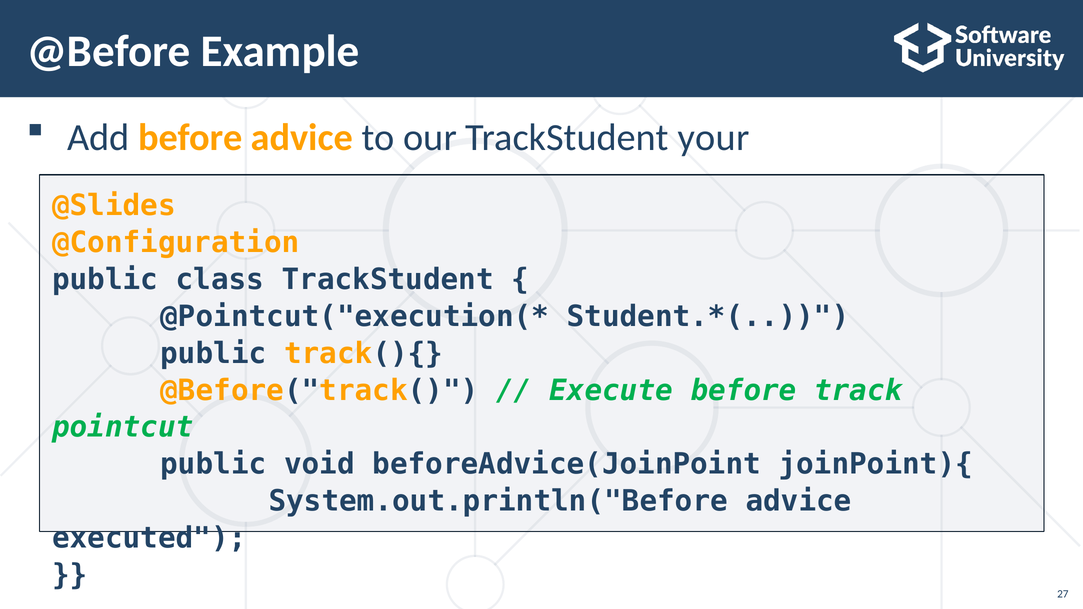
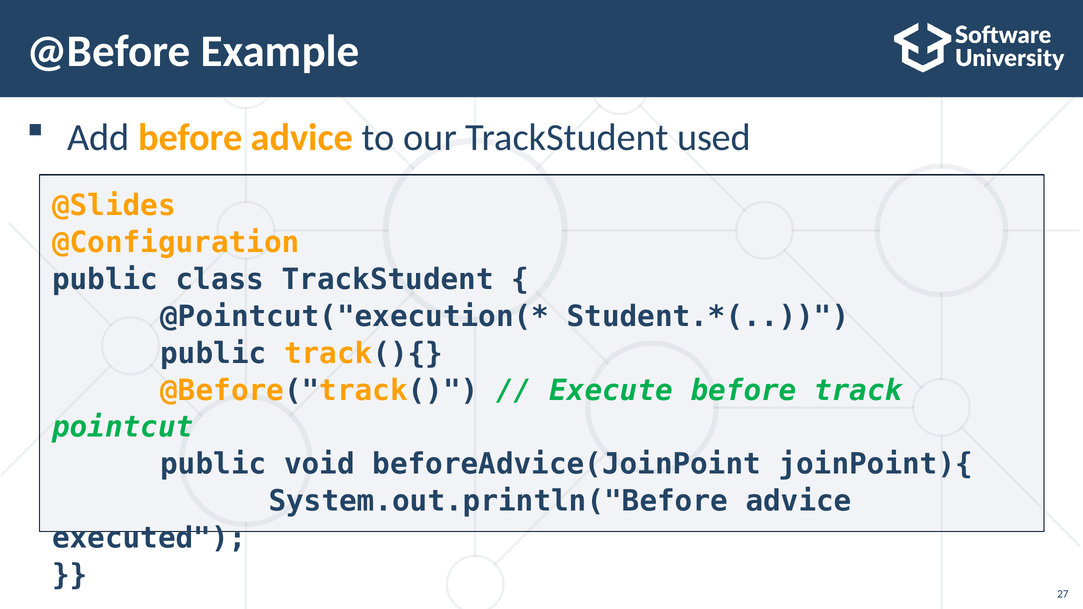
your: your -> used (714, 137)
